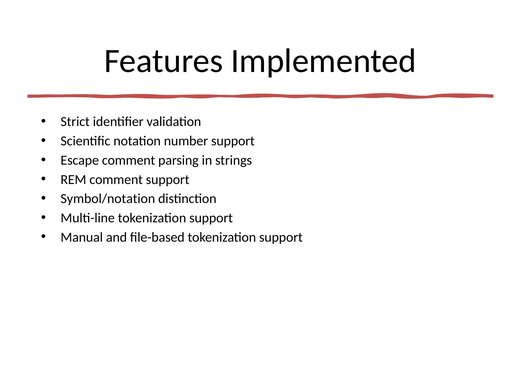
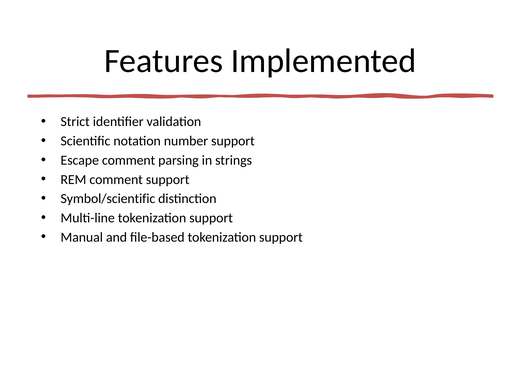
Symbol/notation: Symbol/notation -> Symbol/scientific (108, 199)
